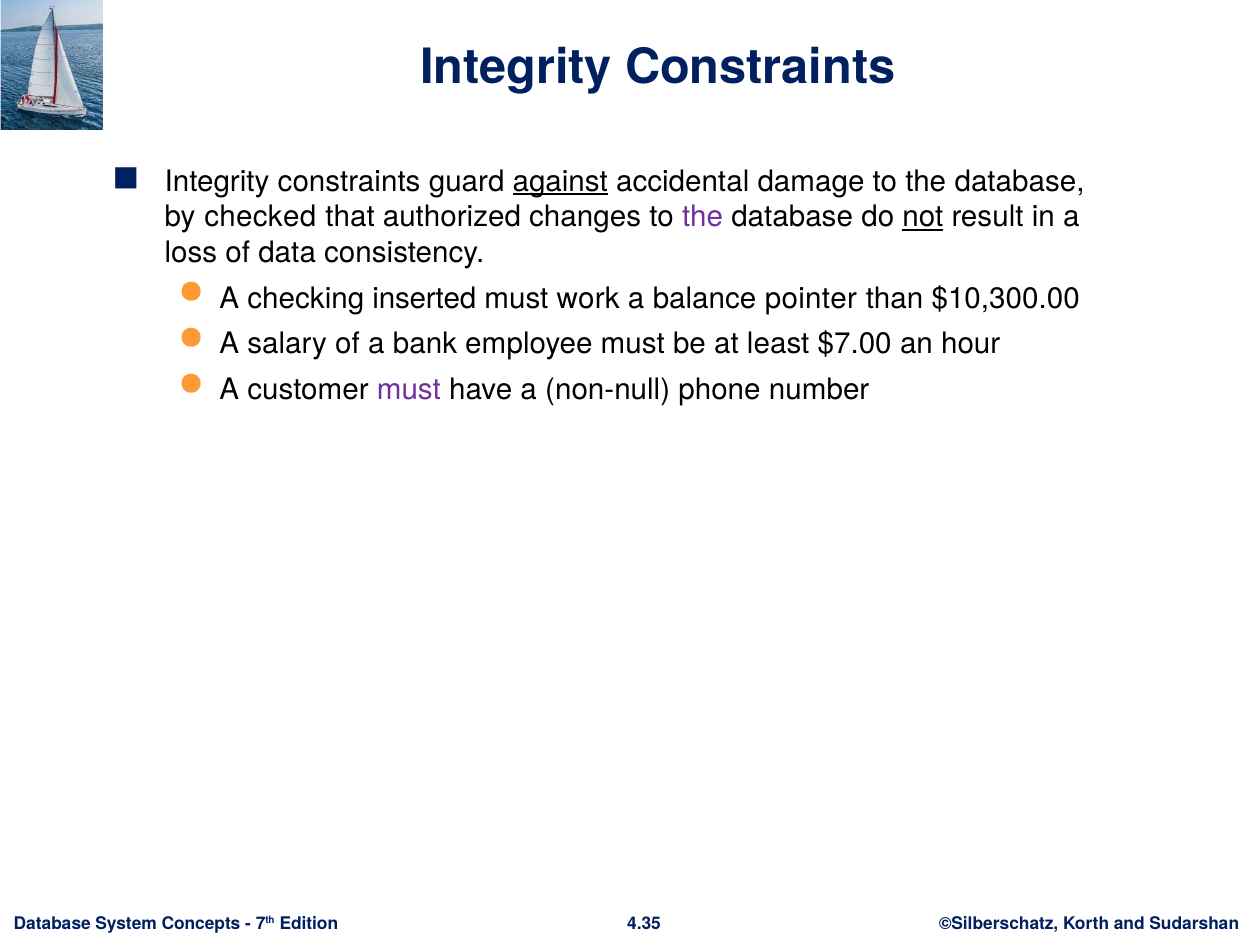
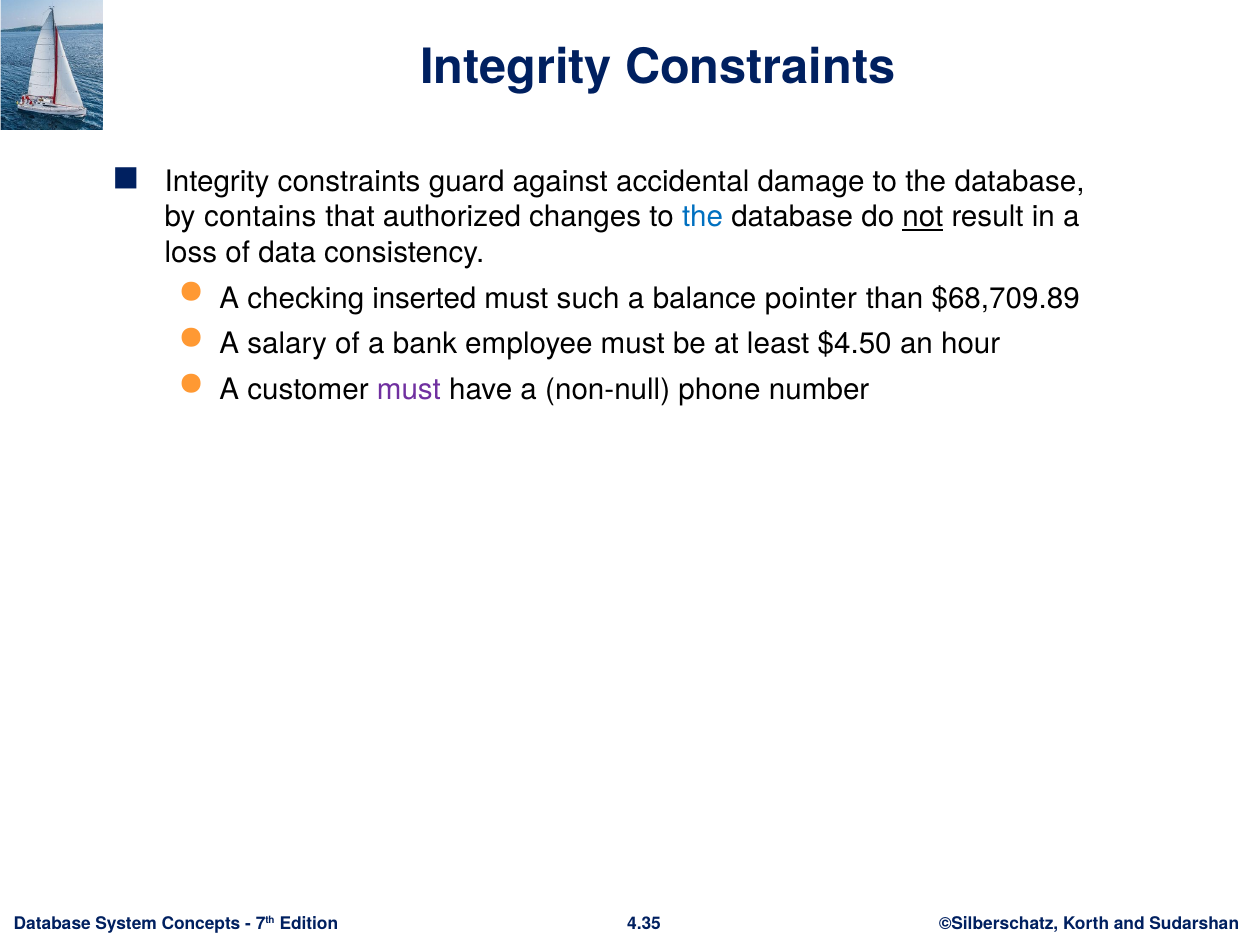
against underline: present -> none (560, 181)
checked: checked -> contains (260, 217)
the colour: purple -> blue (703, 217)
work: work -> such (588, 298)
$10,300.00: $10,300.00 -> $68,709.89 (1006, 298)
$7.00: $7.00 -> $4.50 (855, 344)
